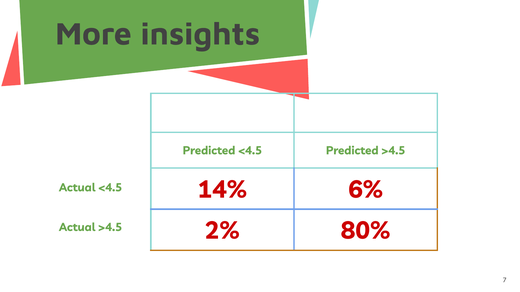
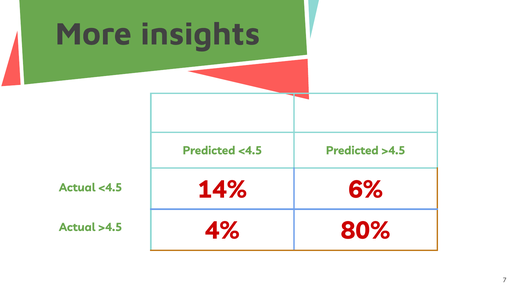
2%: 2% -> 4% (222, 231)
